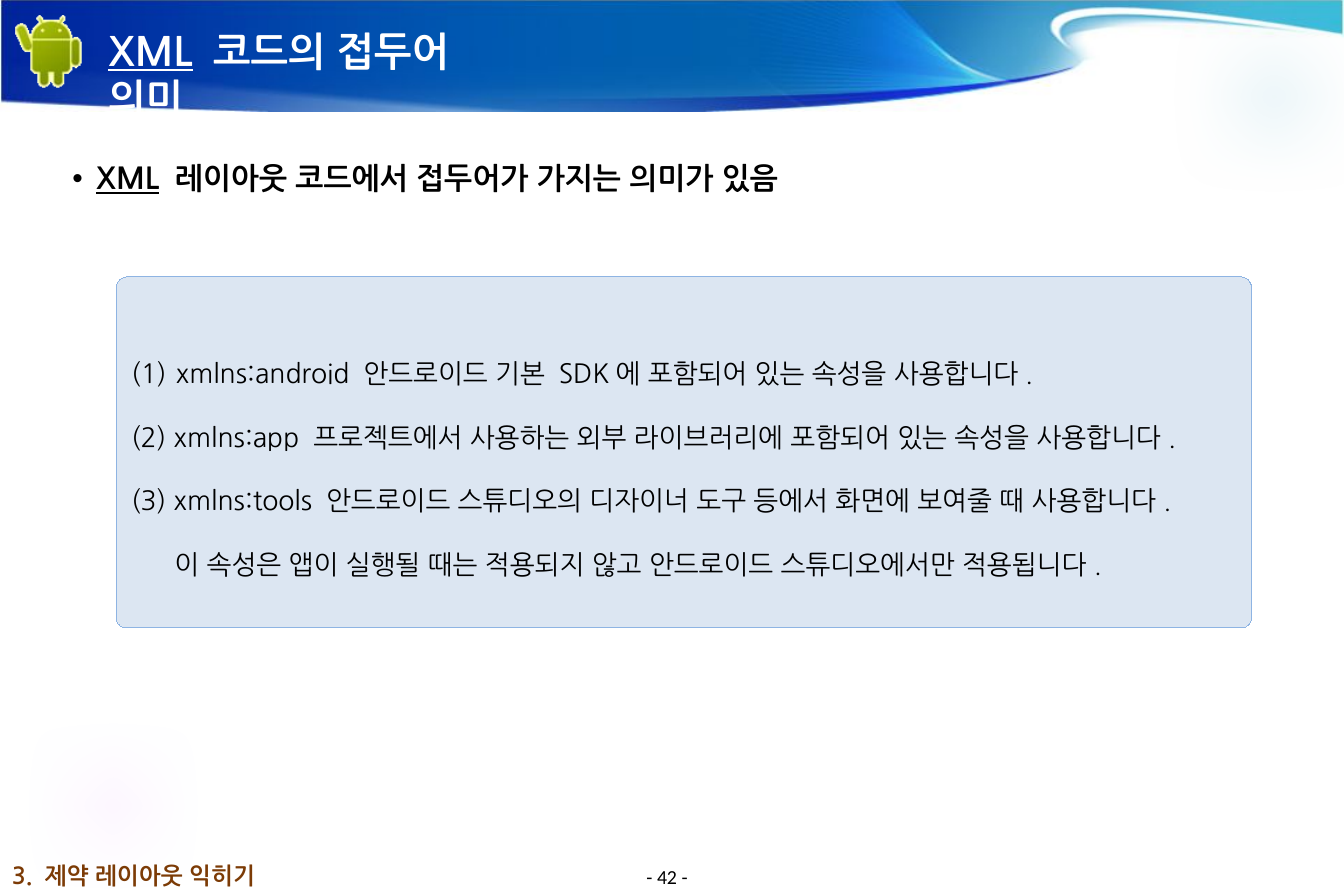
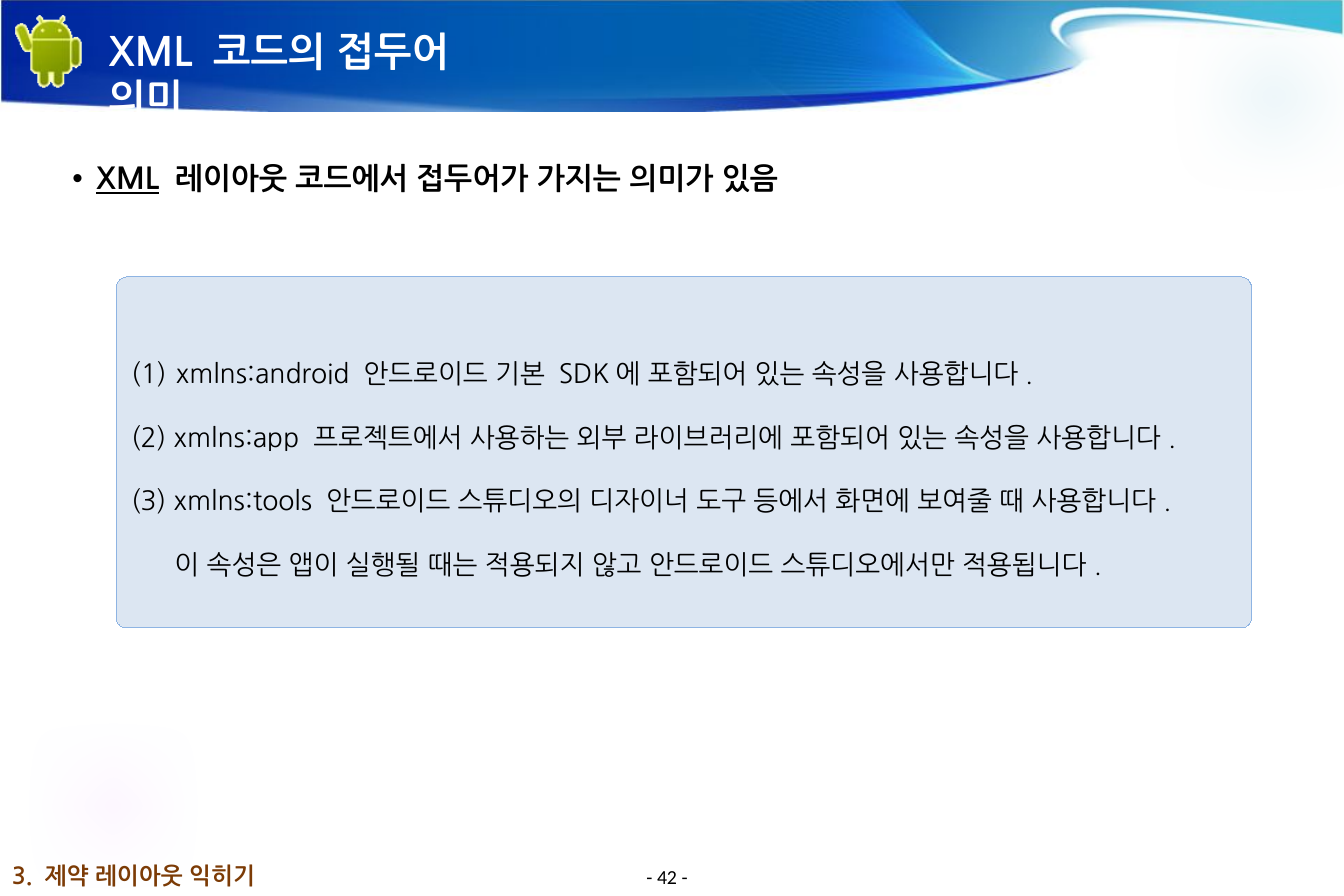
XML underline: present -> none (150, 53)
